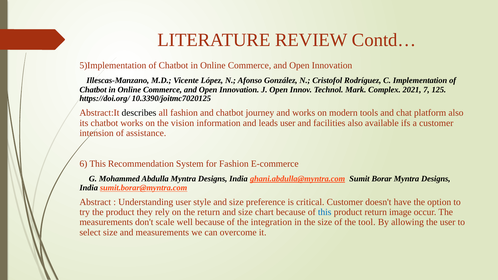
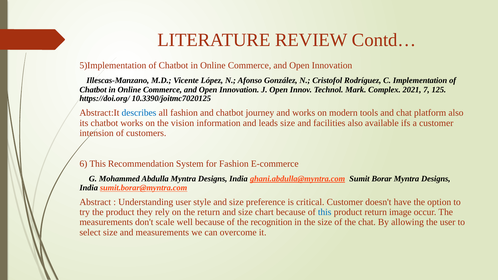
describes colour: black -> blue (139, 113)
leads user: user -> size (288, 123)
assistance: assistance -> customers (146, 133)
integration: integration -> recognition (271, 222)
the tool: tool -> chat (367, 222)
